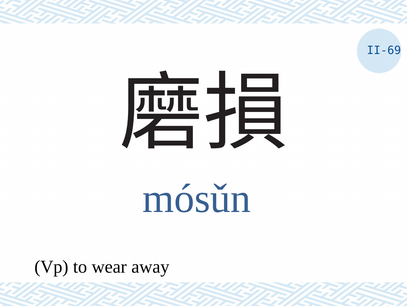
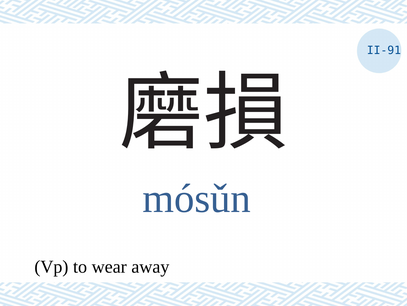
II-69: II-69 -> II-91 (384, 50)
